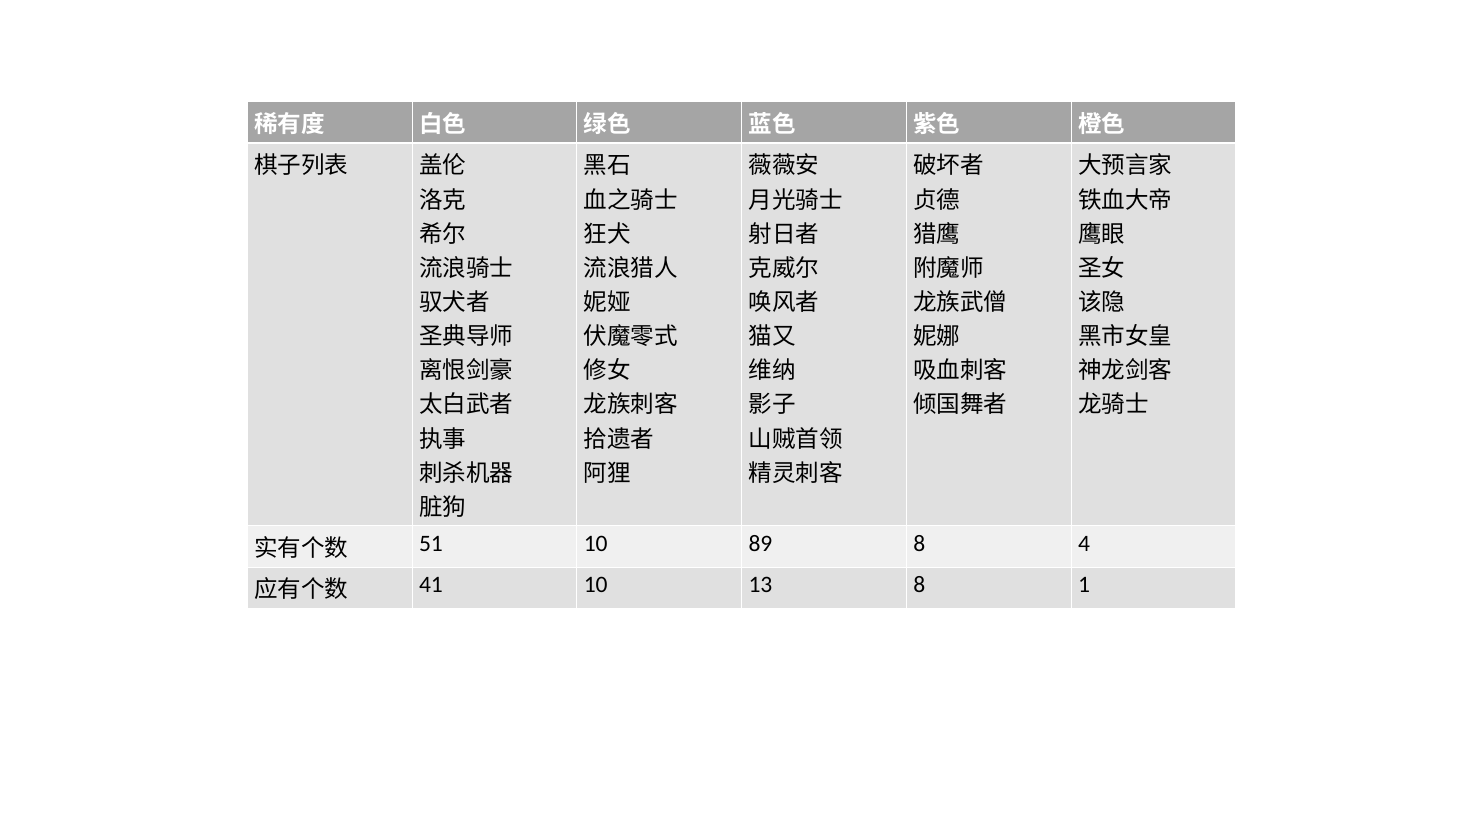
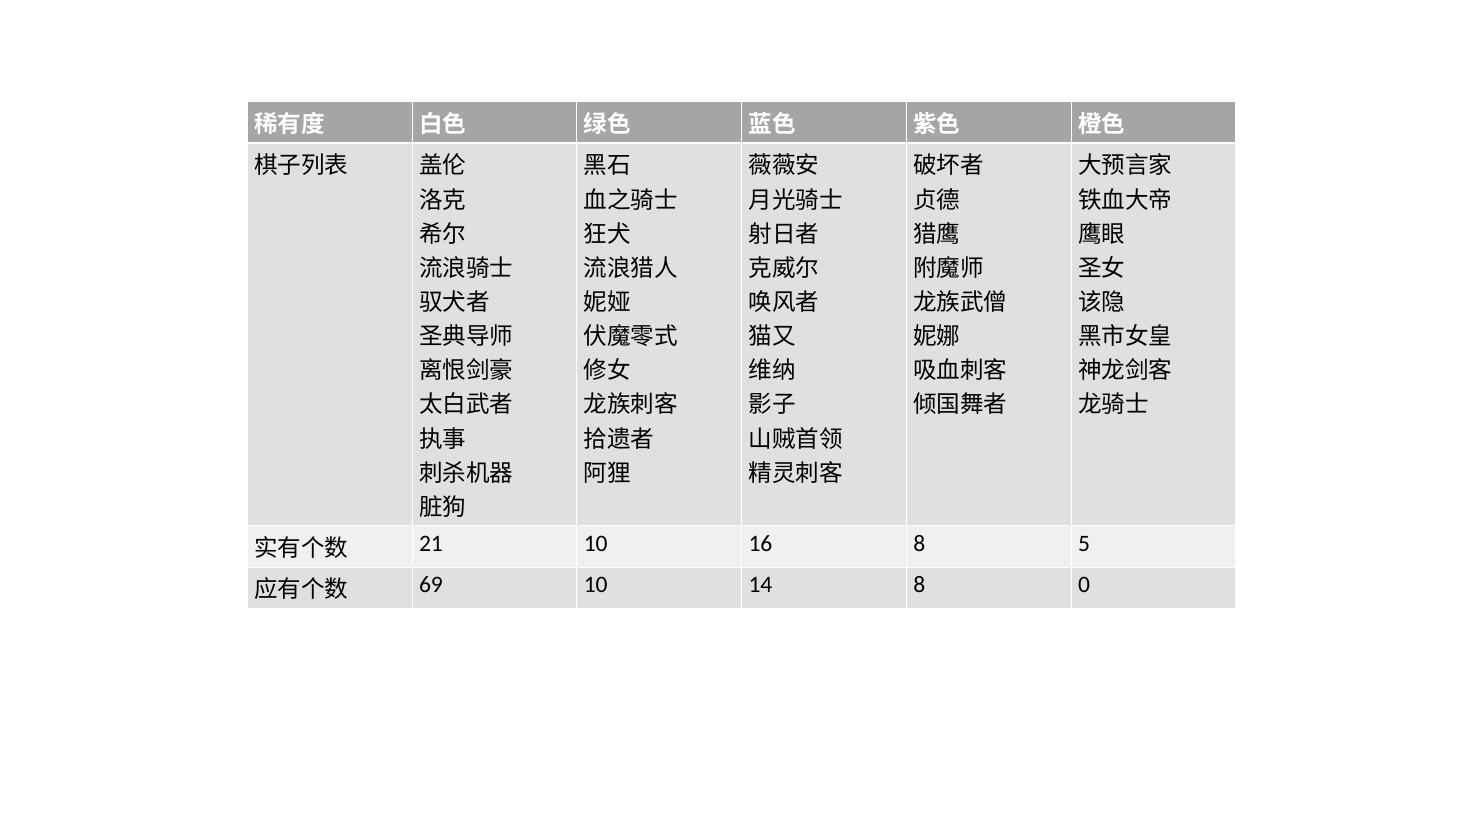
51: 51 -> 21 (431, 544)
89: 89 -> 16 (760, 544)
4: 4 -> 5 (1084, 544)
41: 41 -> 69 (431, 585)
13: 13 -> 14 (760, 585)
1: 1 -> 0 (1084, 585)
